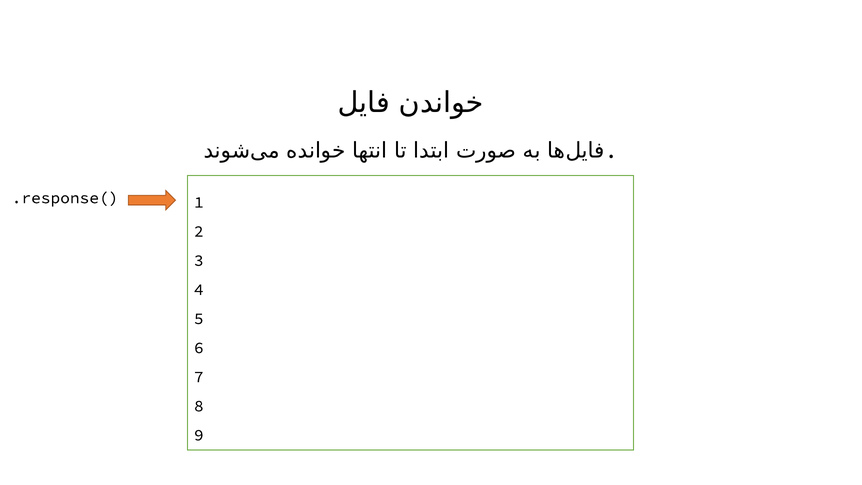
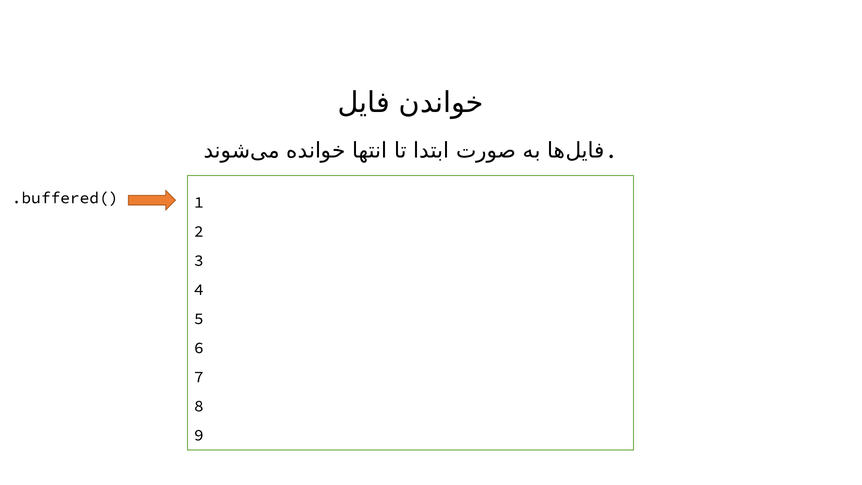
.response(: .response( -> .buffered( (65, 198)
